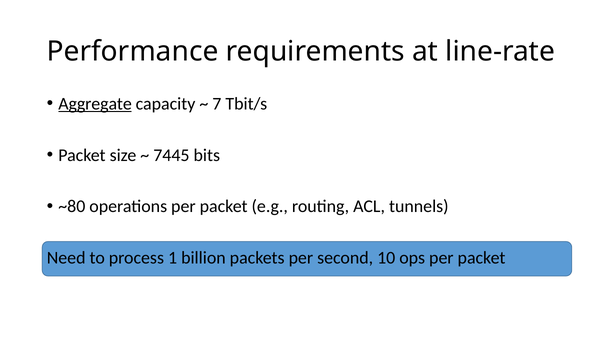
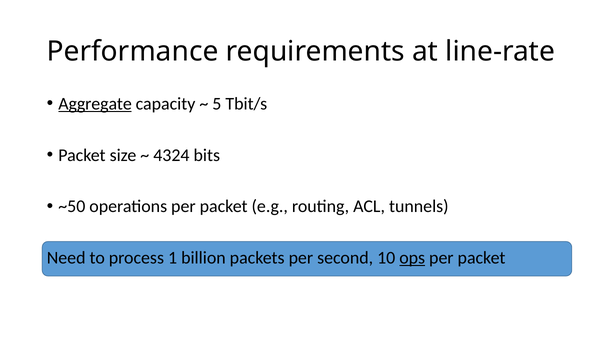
7: 7 -> 5 (217, 104)
7445: 7445 -> 4324 (171, 155)
~80: ~80 -> ~50 (72, 207)
ops underline: none -> present (412, 258)
